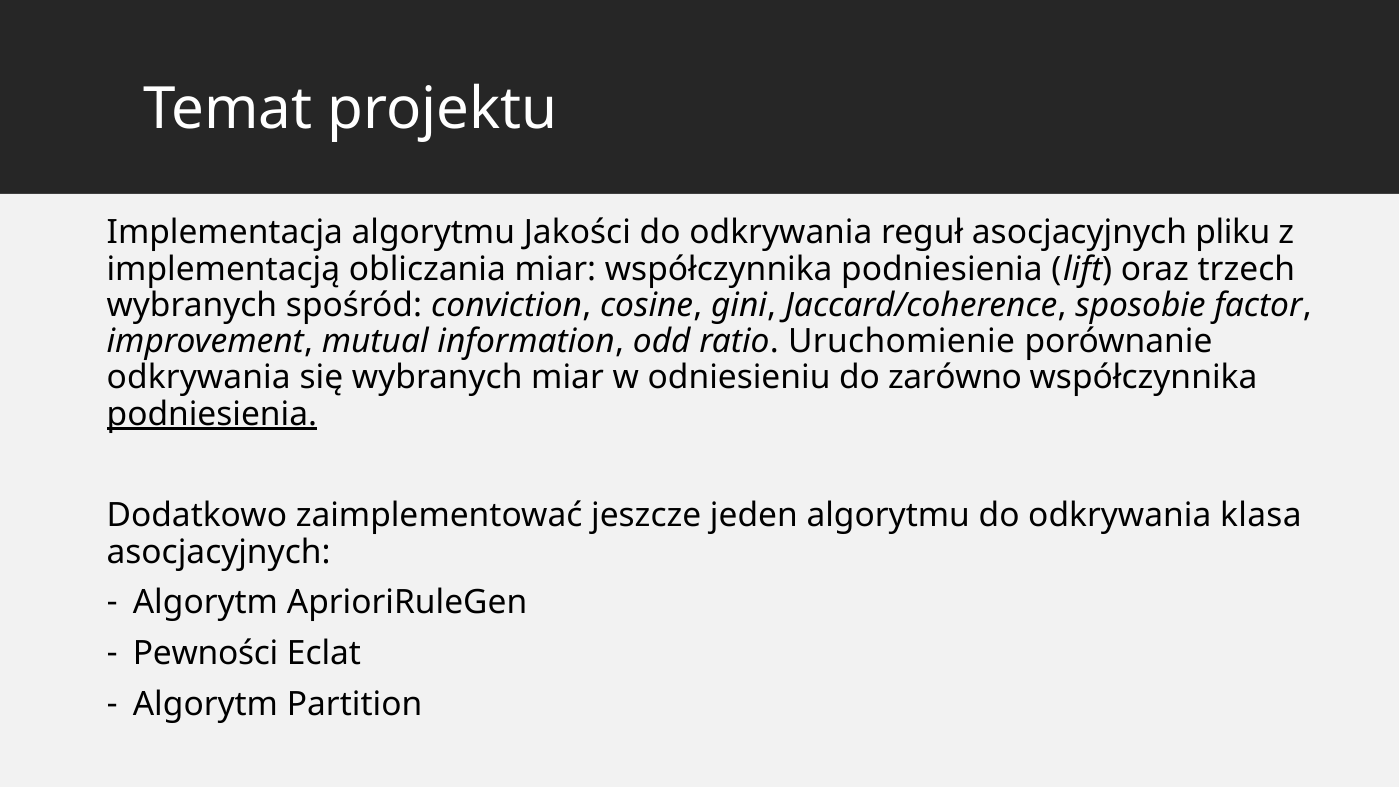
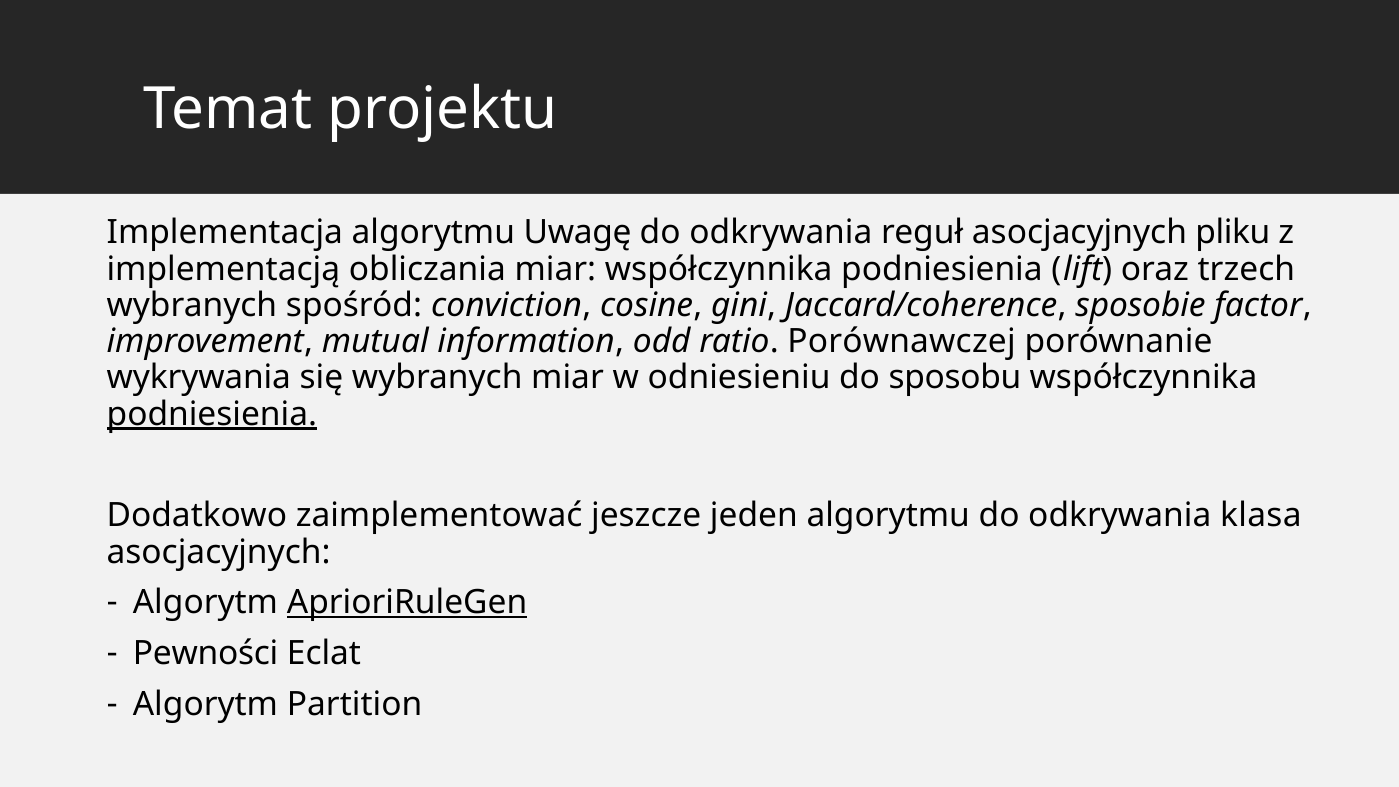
Jakości: Jakości -> Uwagę (578, 233)
Uruchomienie: Uruchomienie -> Porównawczej (902, 342)
odkrywania: odkrywania -> wykrywania (199, 378)
zarówno: zarówno -> sposobu (955, 378)
AprioriRuleGen underline: none -> present (407, 603)
